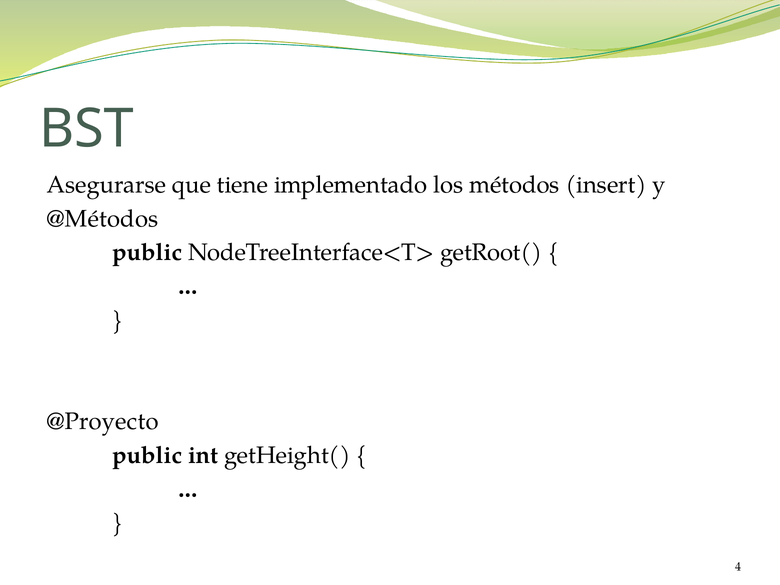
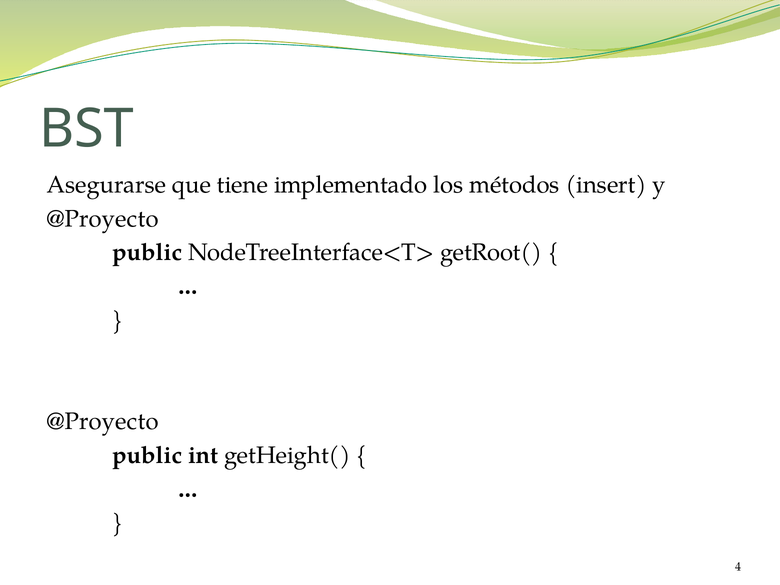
@Métodos: @Métodos -> @Proyecto (103, 219)
